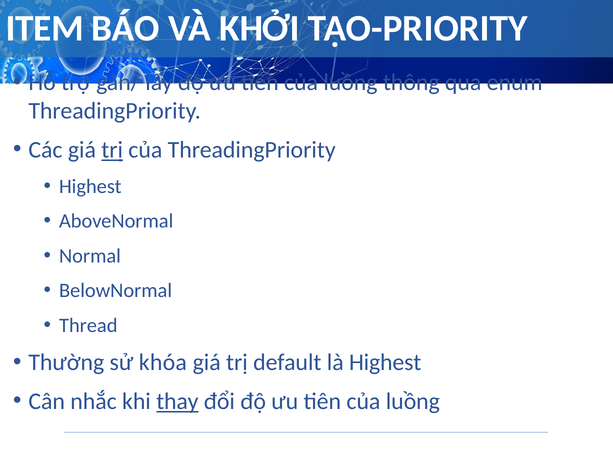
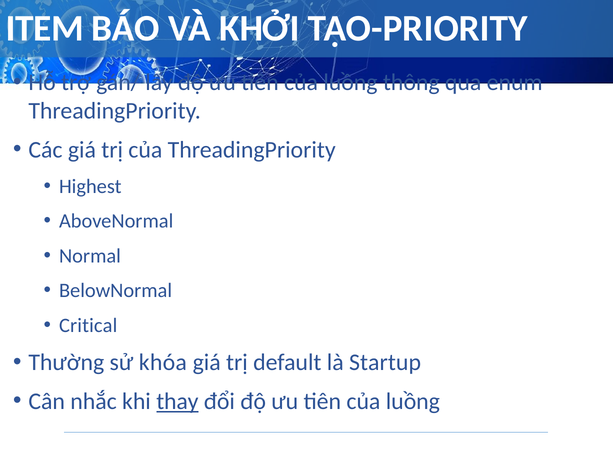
trị underline: present -> none (112, 150)
Thread: Thread -> Critical (88, 325)
là Highest: Highest -> Startup (385, 362)
